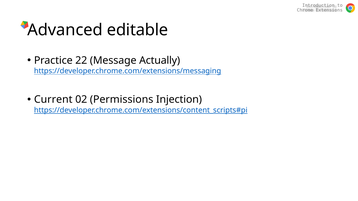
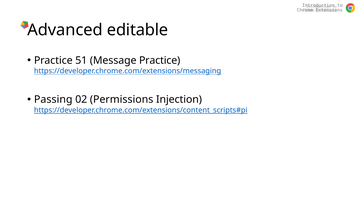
22: 22 -> 51 (81, 61)
Message Actually: Actually -> Practice (160, 61)
Current: Current -> Passing (53, 100)
